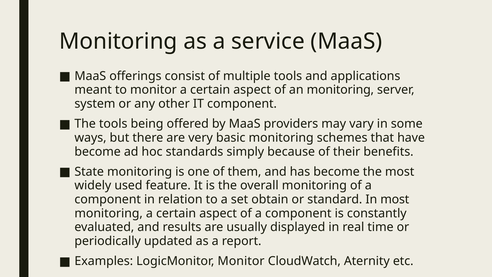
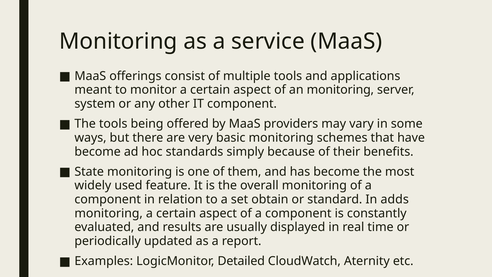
In most: most -> adds (395, 199)
LogicMonitor Monitor: Monitor -> Detailed (241, 261)
